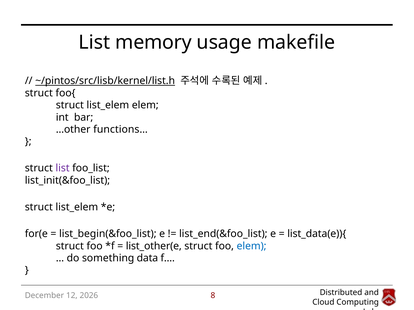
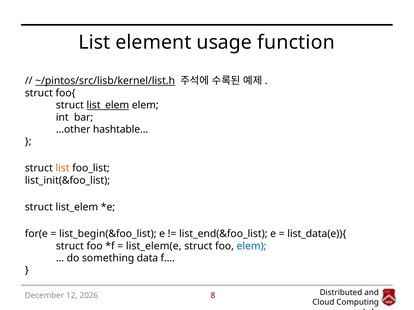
memory: memory -> element (153, 42)
makefile: makefile -> function (296, 42)
list_elem underline: none -> present (108, 105)
functions…: functions… -> hashtable… (121, 130)
list colour: purple -> orange (63, 169)
list_other(e: list_other(e -> list_elem(e (154, 246)
